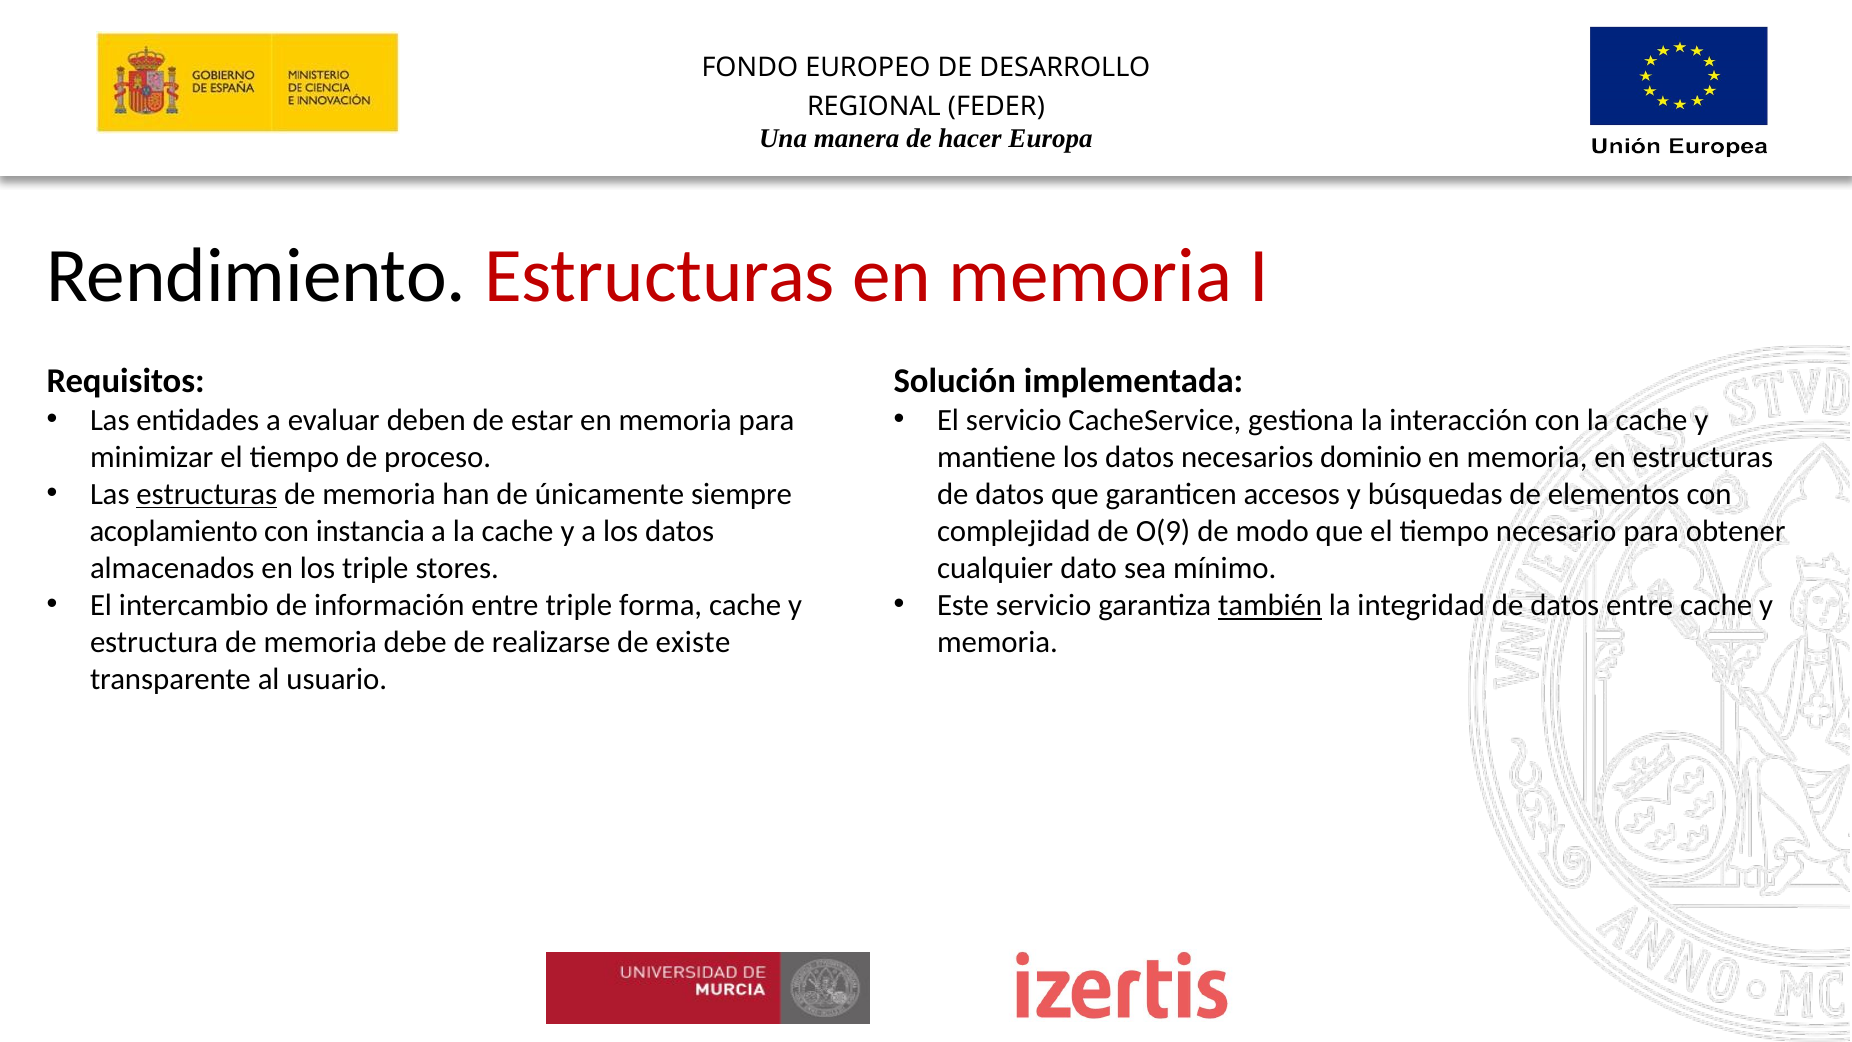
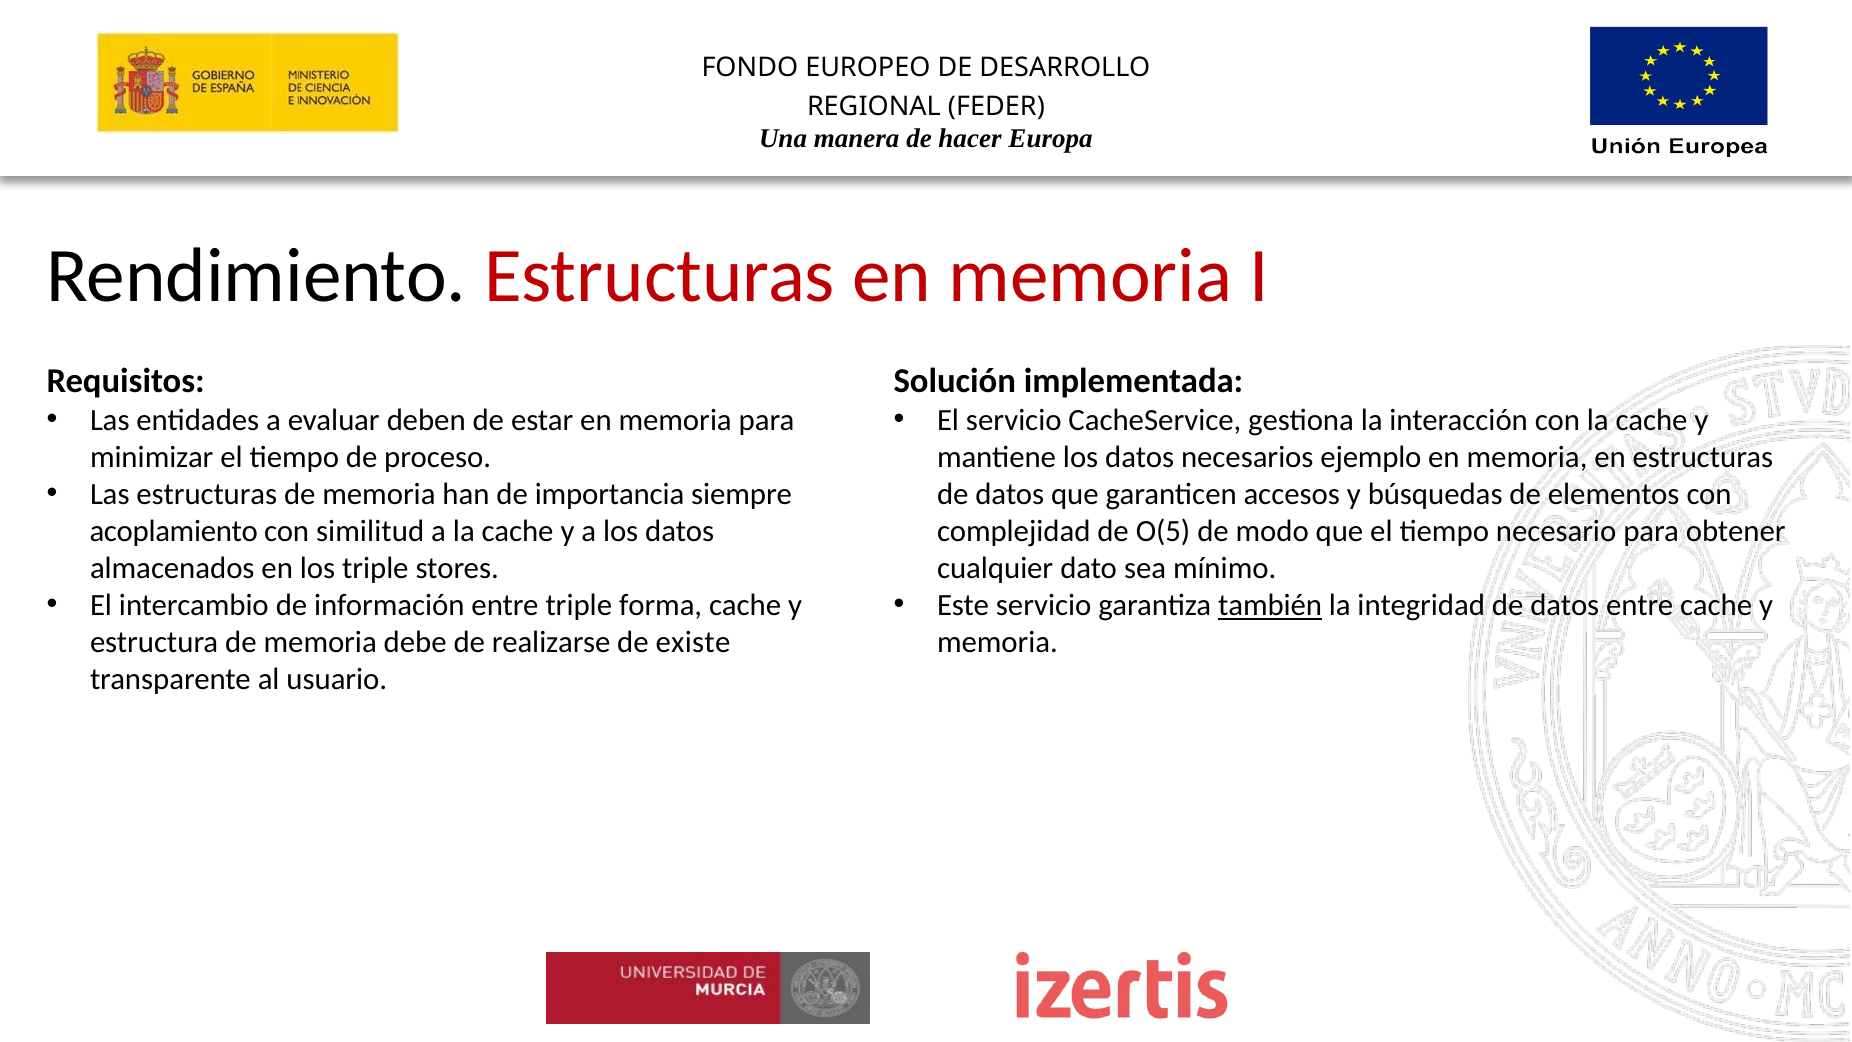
dominio: dominio -> ejemplo (1371, 457)
estructuras underline: present -> none (207, 494)
únicamente: únicamente -> importancia (610, 494)
instancia: instancia -> similitud (370, 531)
O(9: O(9 -> O(5 (1163, 531)
